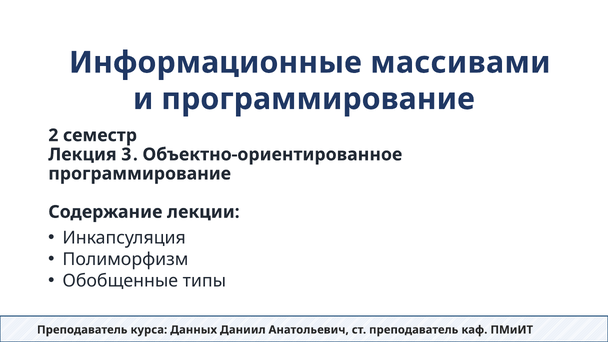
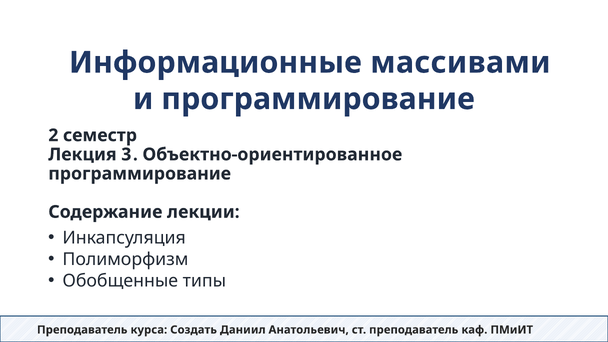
Данных: Данных -> Создать (194, 330)
